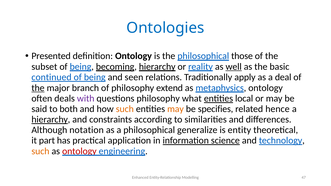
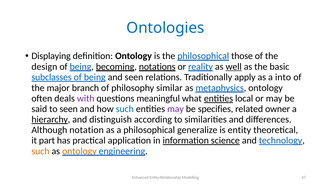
Presented: Presented -> Displaying (51, 56)
subset: subset -> design (44, 67)
becoming hierarchy: hierarchy -> notations (157, 67)
continued: continued -> subclasses (52, 77)
deal: deal -> into (283, 77)
the underline: present -> none (38, 88)
extend: extend -> similar (169, 88)
questions philosophy: philosophy -> meaningful (158, 99)
to both: both -> seen (69, 109)
such colour: orange -> blue (125, 109)
may colour: orange -> purple (175, 109)
hence: hence -> owner (278, 109)
constraints: constraints -> distinguish (111, 120)
ontology colour: red -> orange (79, 151)
